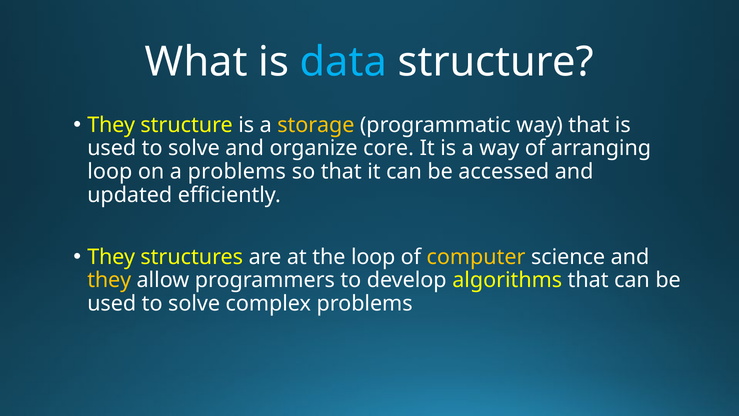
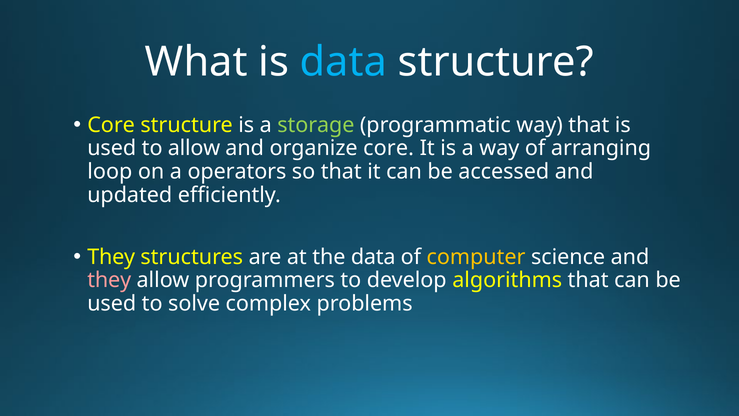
They: They -> Core (111, 125)
storage colour: yellow -> light green (316, 125)
solve: solve -> allow (194, 148)
a problems: problems -> operators (237, 172)
the loop: loop -> data (373, 257)
they colour: yellow -> pink (109, 280)
